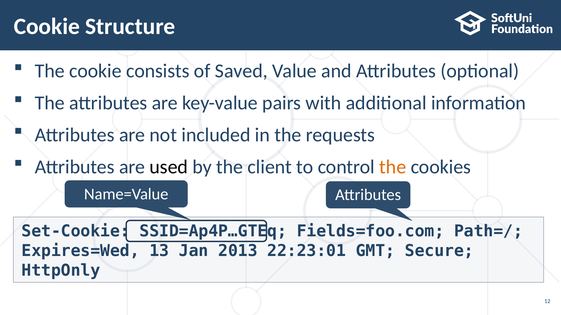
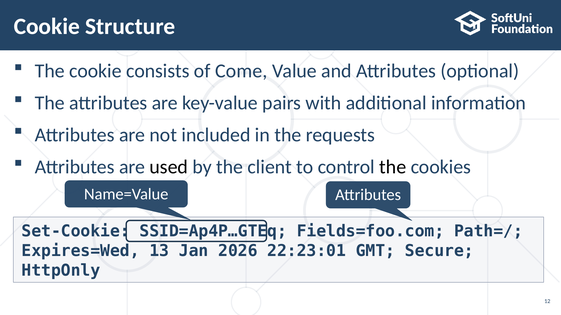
Saved: Saved -> Come (241, 71)
the colour: orange -> black (393, 167)
2013: 2013 -> 2026 (238, 251)
